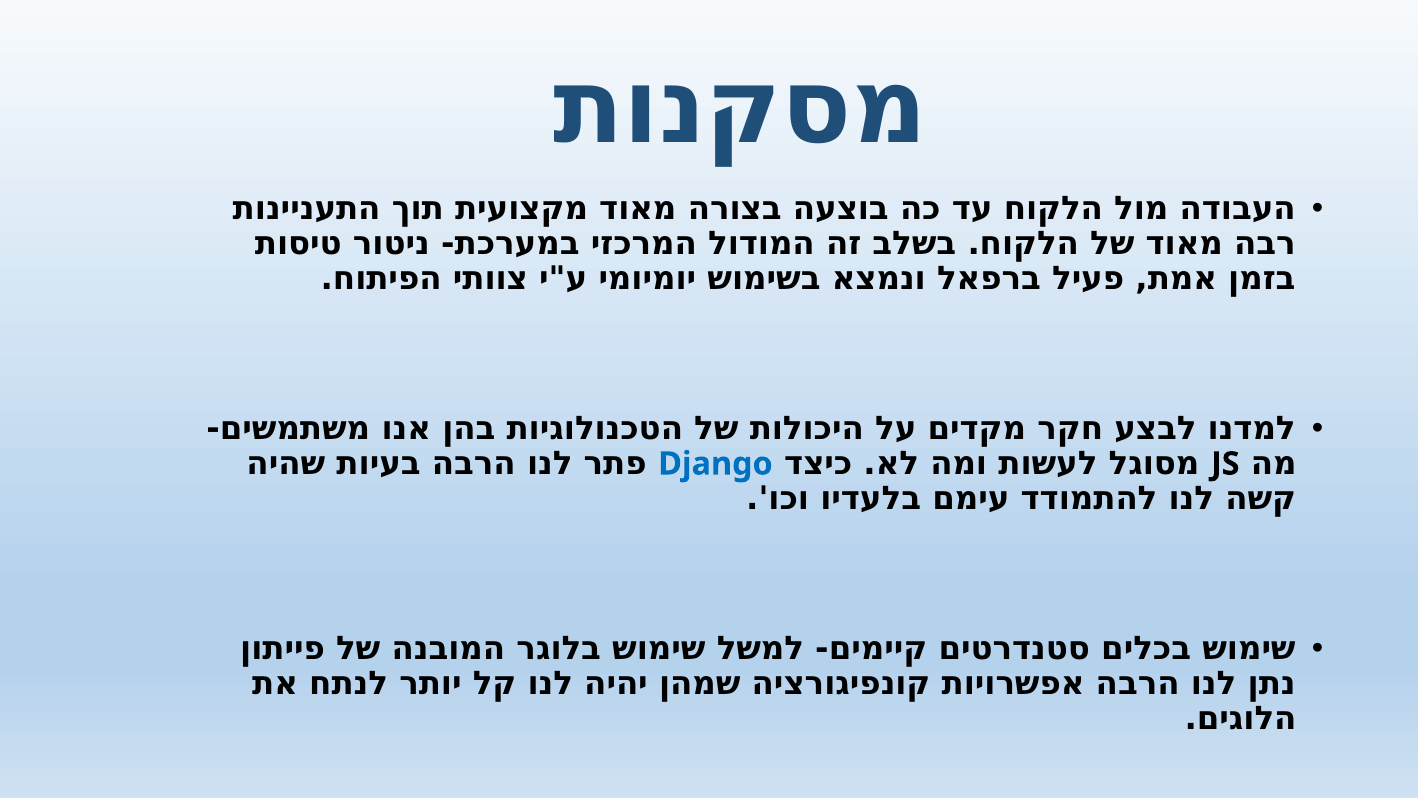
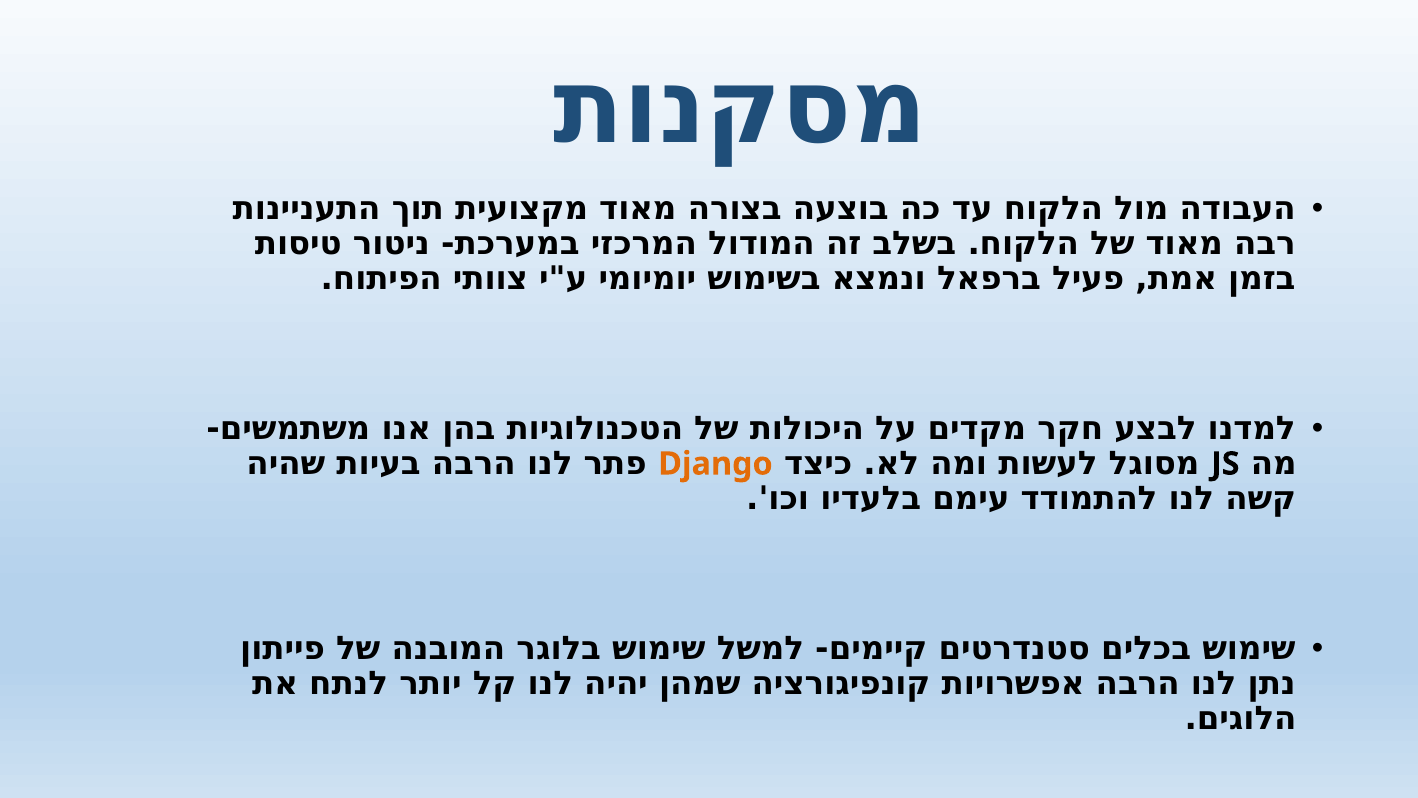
Django colour: blue -> orange (716, 464)
